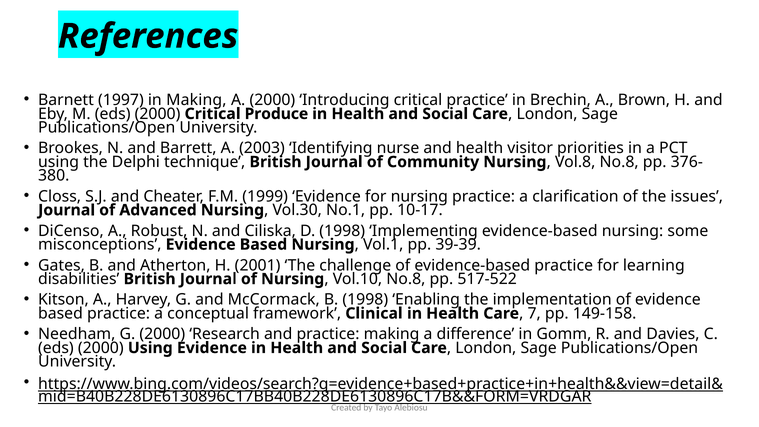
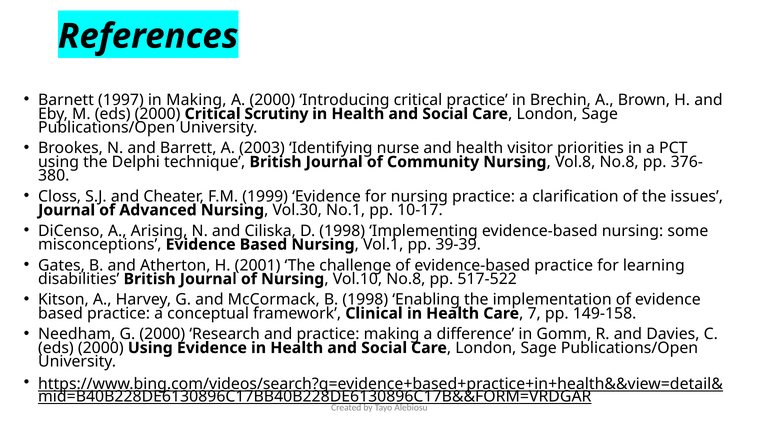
Produce: Produce -> Scrutiny (276, 114)
Robust: Robust -> Arising (159, 231)
